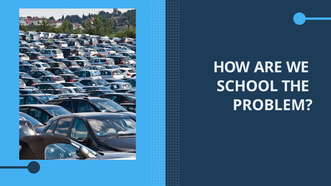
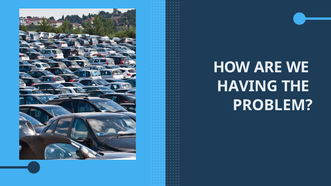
SCHOOL: SCHOOL -> HAVING (247, 86)
